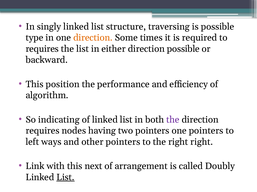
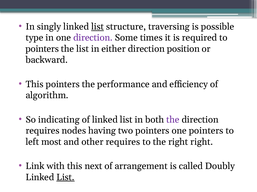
list underline: none -> present (98, 27)
direction colour: orange -> purple (93, 38)
requires: requires -> pointers (42, 49)
direction possible: possible -> position (183, 49)
This position: position -> pointers (63, 85)
ways: ways -> most (51, 142)
other pointers: pointers -> requires (123, 142)
